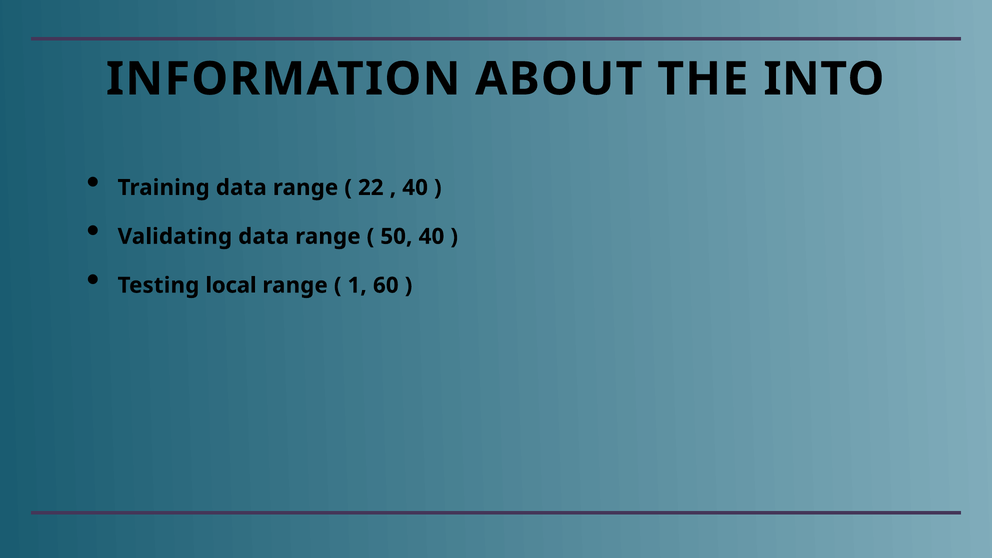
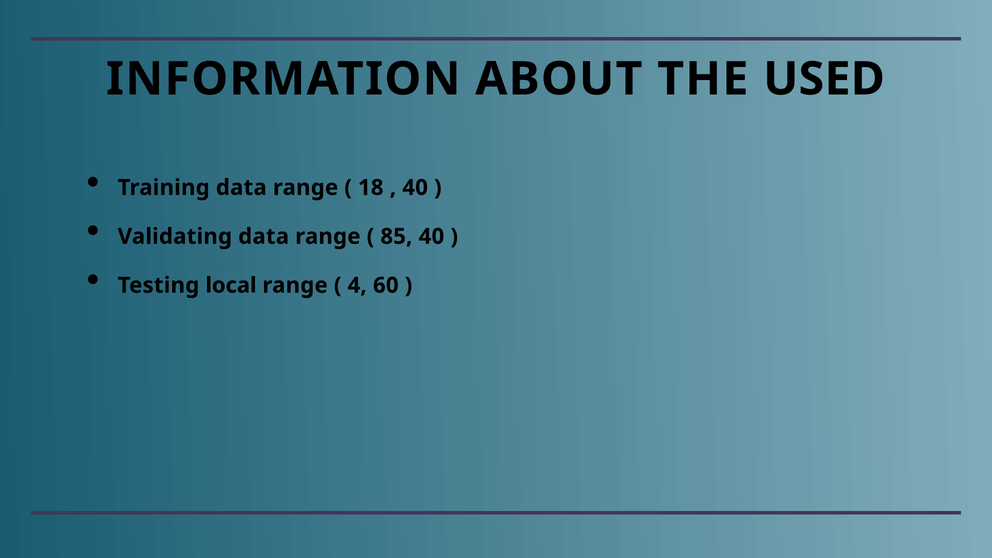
INTO: INTO -> USED (824, 79)
22: 22 -> 18 (371, 188)
50: 50 -> 85 (396, 236)
1: 1 -> 4 (357, 285)
